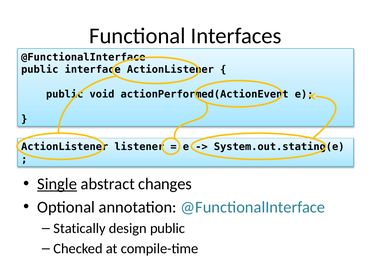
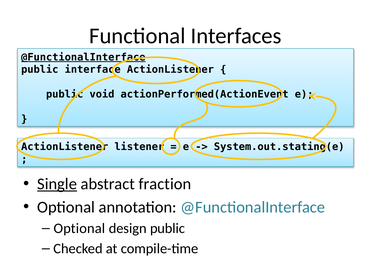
@FunctionalInterface underline: none -> present (83, 57)
changes: changes -> fraction (165, 184)
Statically: Statically -> Optional (79, 229)
